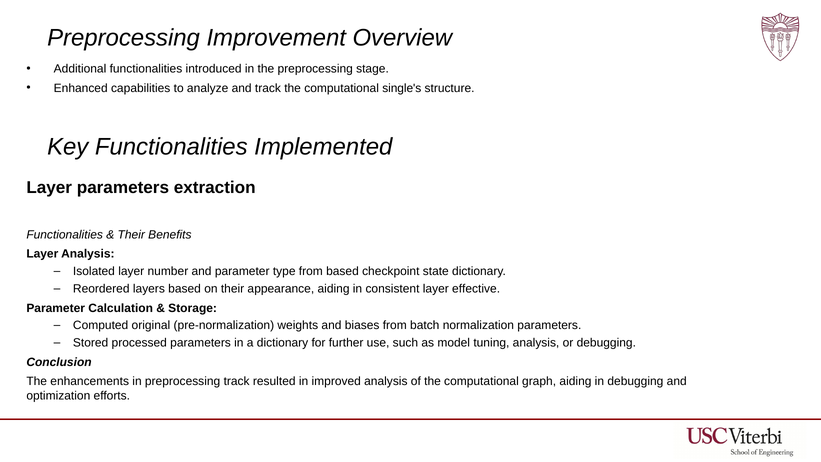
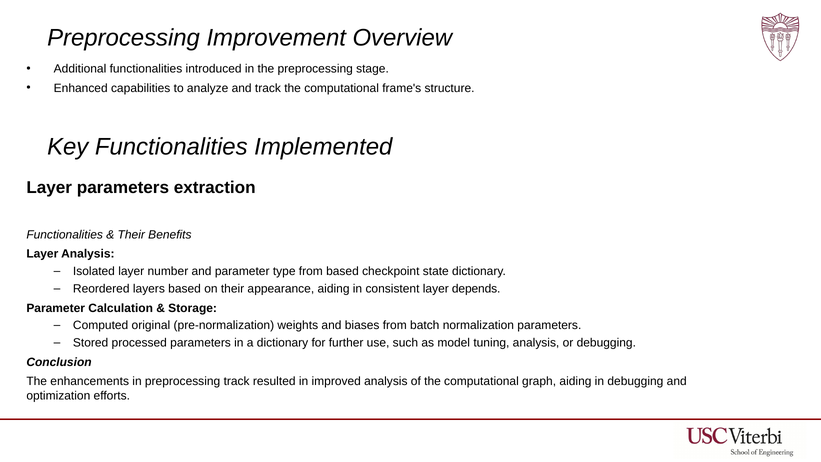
single's: single's -> frame's (402, 88)
effective: effective -> depends (476, 289)
